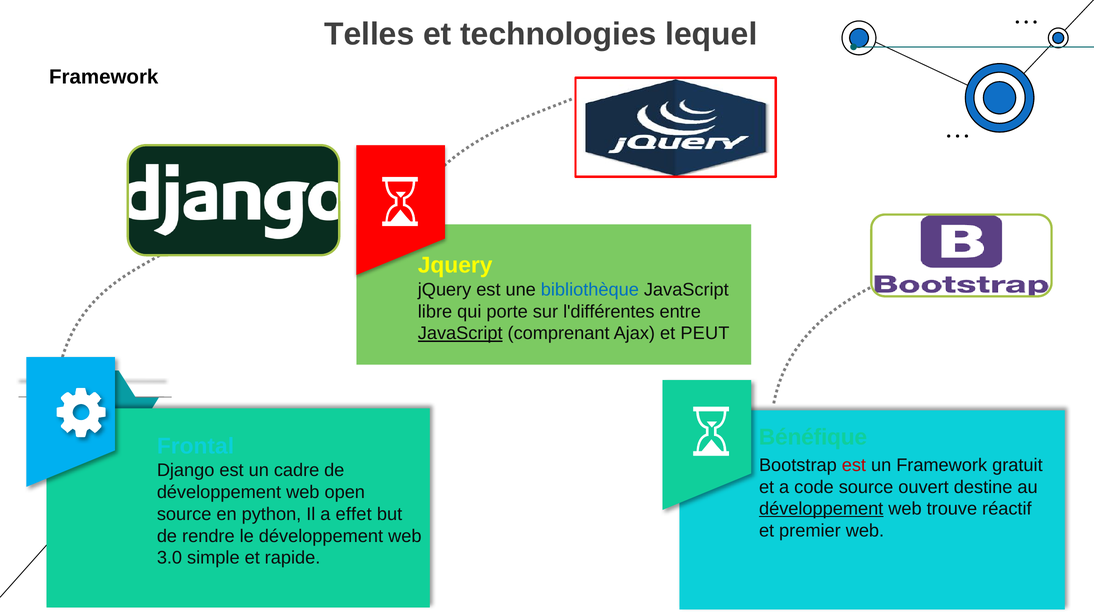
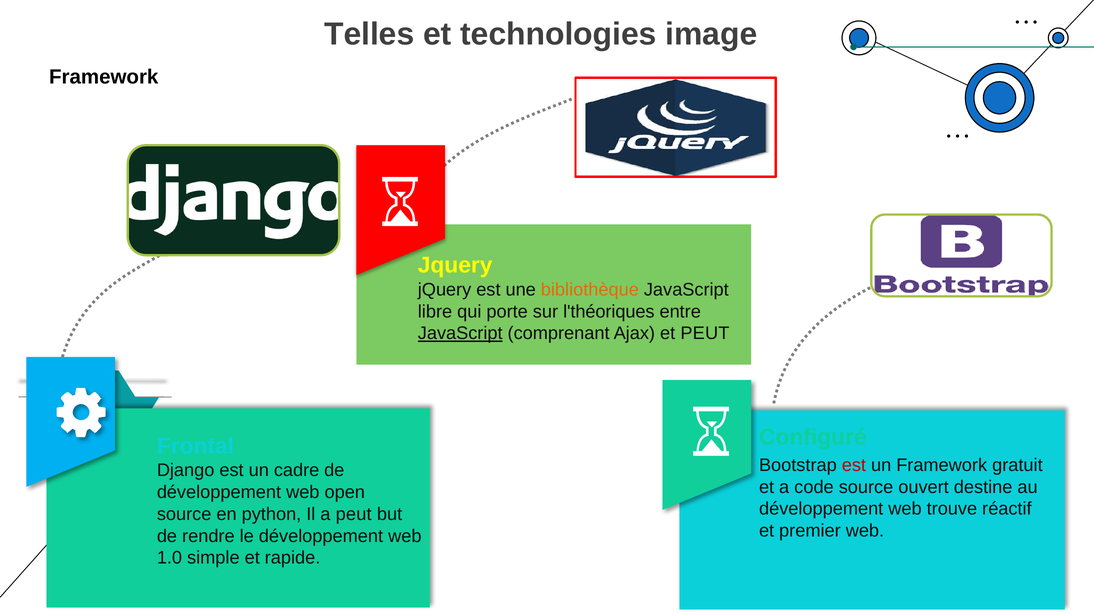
lequel: lequel -> image (711, 34)
bibliothèque colour: blue -> orange (590, 290)
l'différentes: l'différentes -> l'théoriques (609, 312)
Bénéfique: Bénéfique -> Configuré (813, 437)
développement underline: present -> none (821, 509)
a effet: effet -> peut (354, 514)
3.0: 3.0 -> 1.0 (169, 558)
